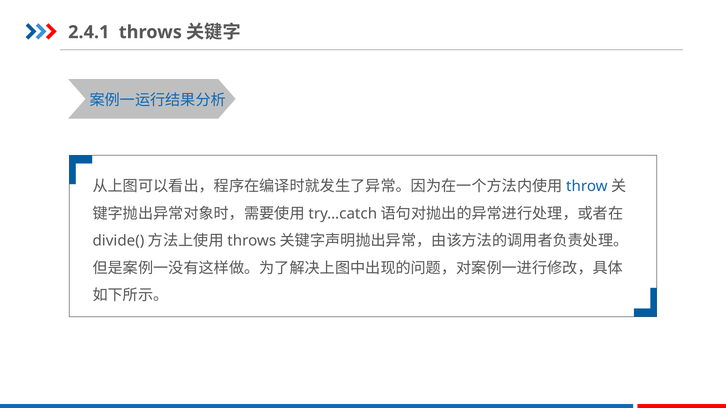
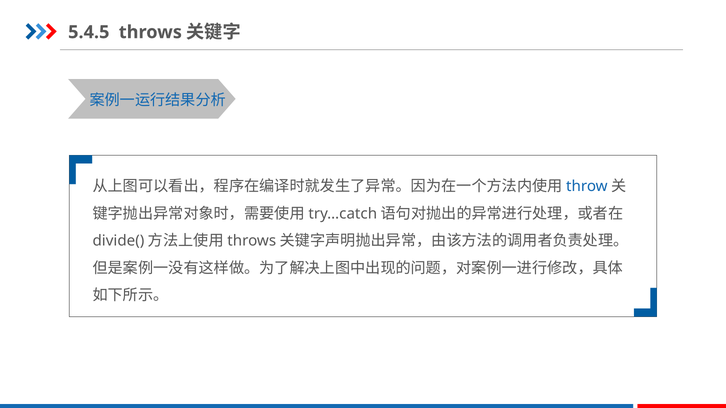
2.4.1: 2.4.1 -> 5.4.5 (89, 32)
